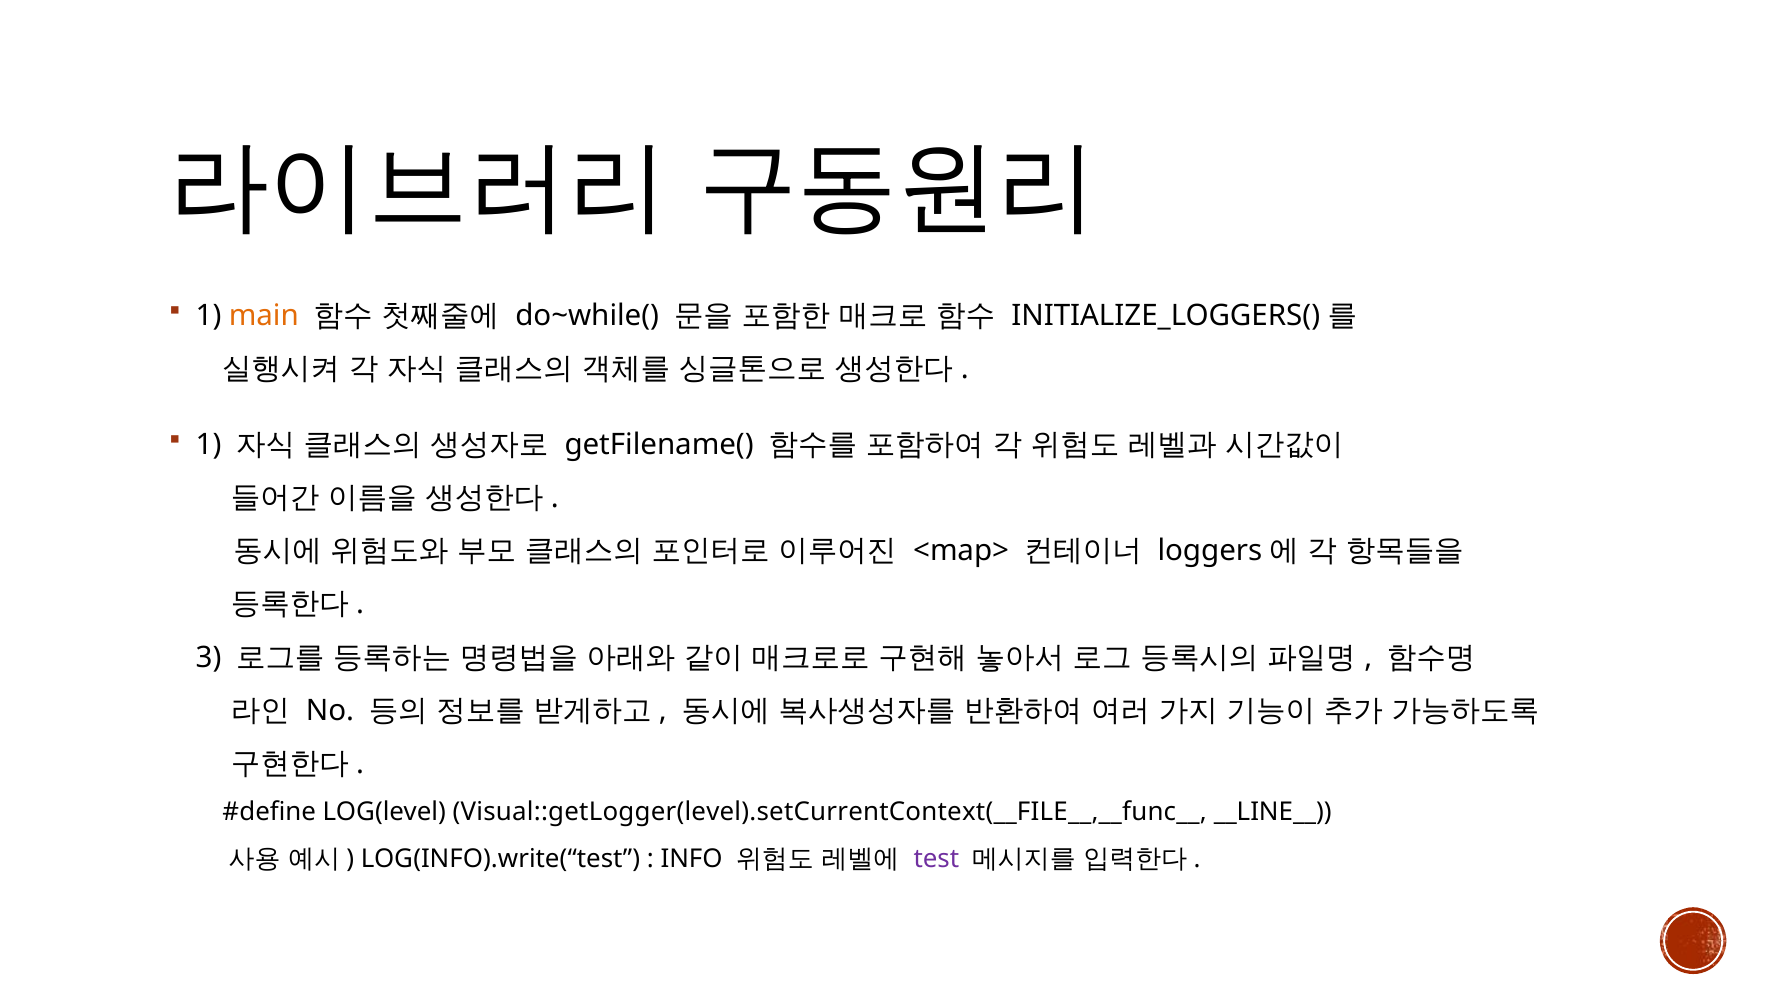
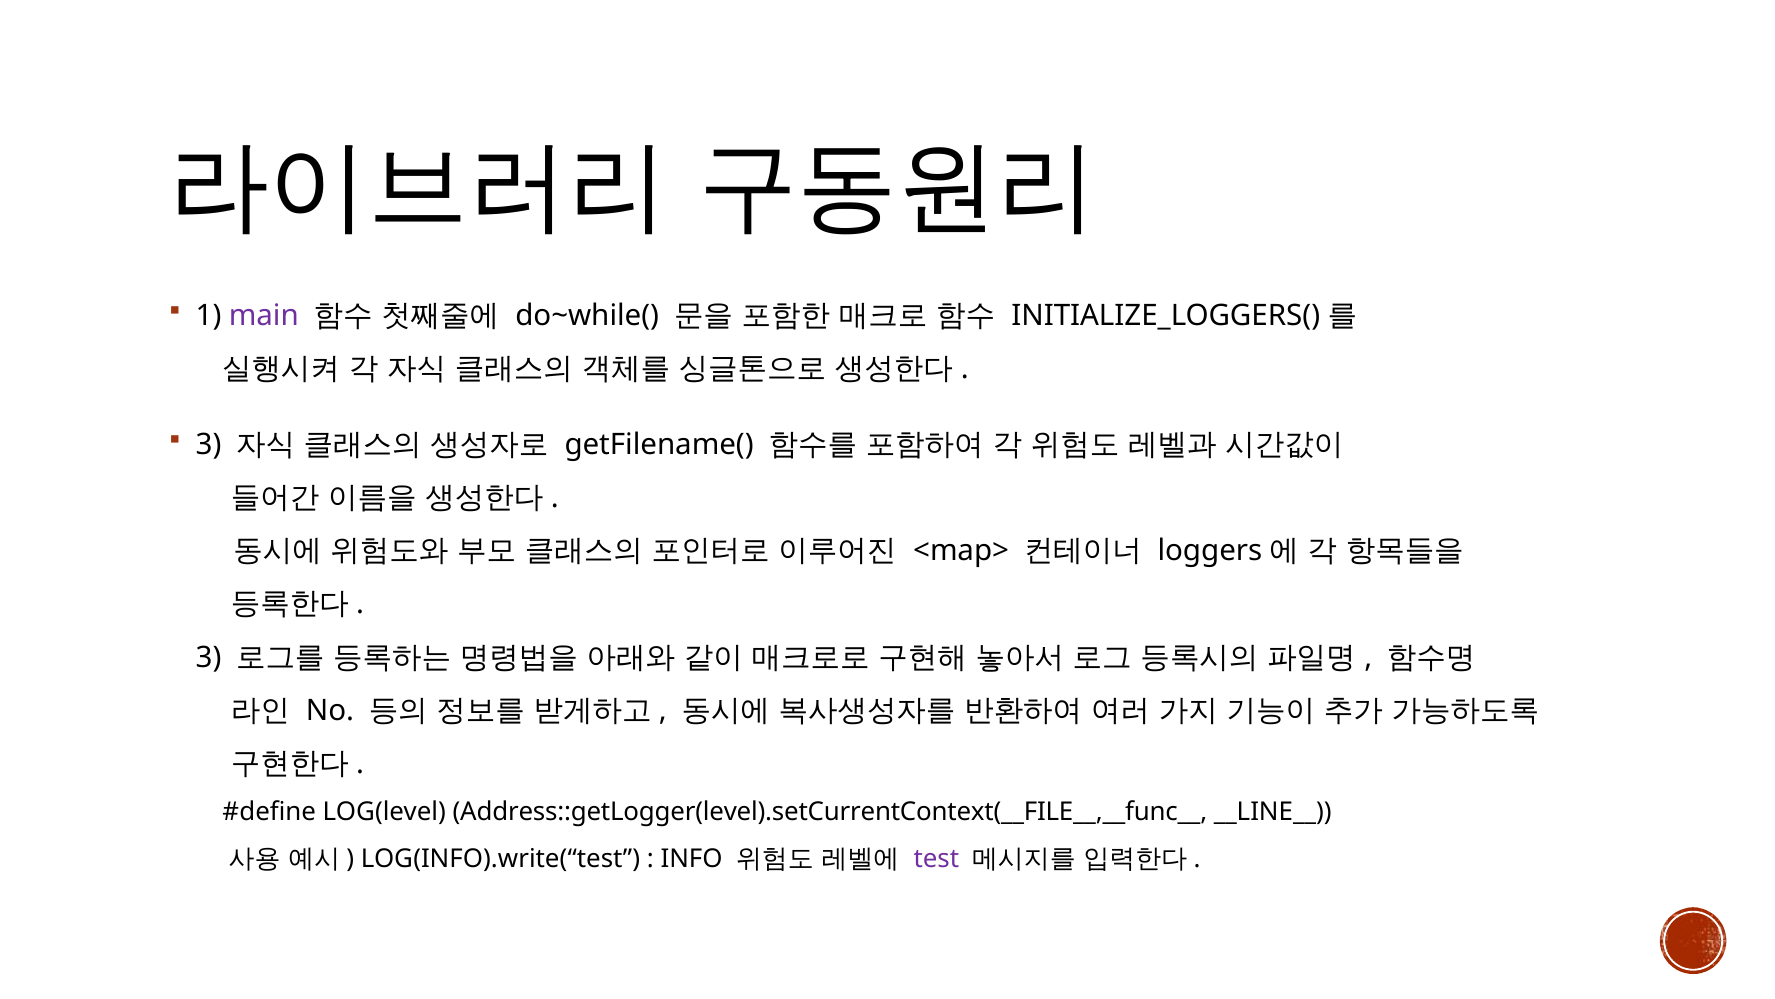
main colour: orange -> purple (264, 316)
1: 1 -> 3 (209, 444)
Visual::getLogger(level).setCurrentContext(__FILE__,__func__: Visual::getLogger(level).setCurrentContext(__FILE__,__func__ -> Address::getLogger(level).setCurrentContext(__FILE__,__func__ (830, 812)
